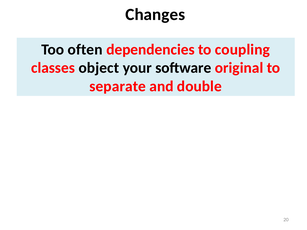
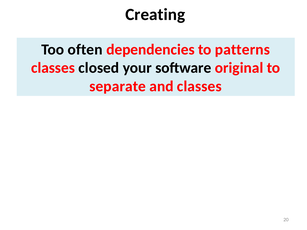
Changes: Changes -> Creating (155, 15)
coupling: coupling -> patterns (242, 50)
object: object -> closed (99, 68)
and double: double -> classes (199, 86)
